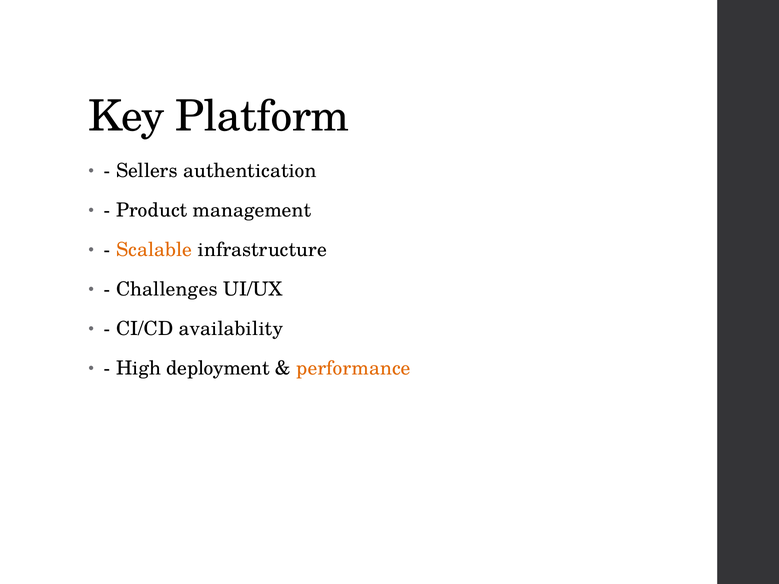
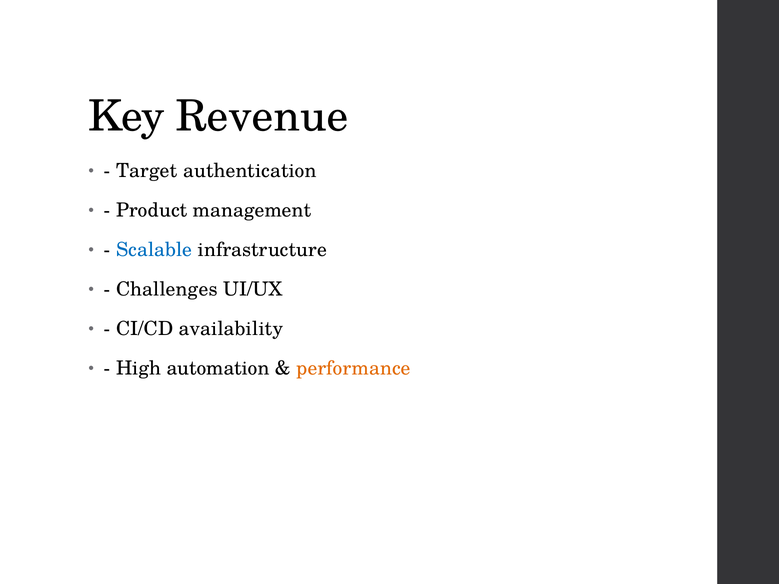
Platform: Platform -> Revenue (262, 117)
Sellers: Sellers -> Target (147, 171)
Scalable colour: orange -> blue (154, 250)
deployment: deployment -> automation (218, 369)
